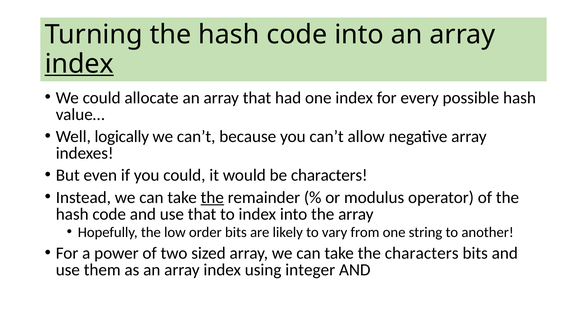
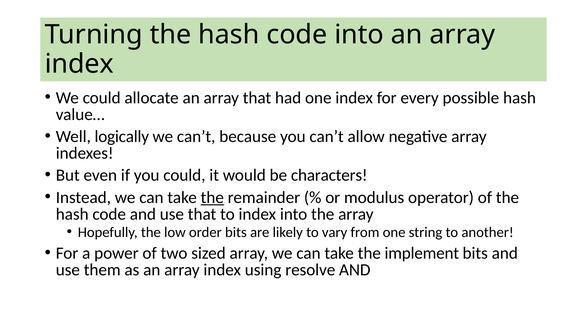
index underline: present -> none (79, 64)
the characters: characters -> implement (422, 253)
integer: integer -> resolve (310, 270)
